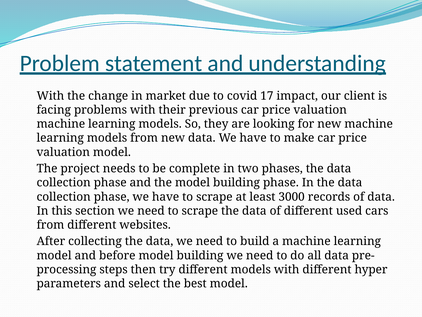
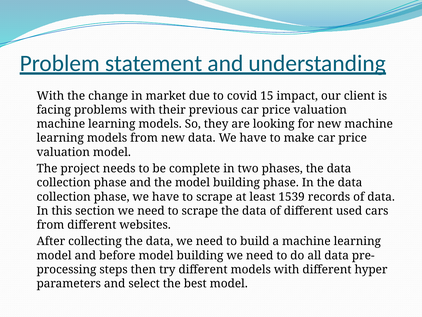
17: 17 -> 15 (267, 96)
3000: 3000 -> 1539 (292, 196)
